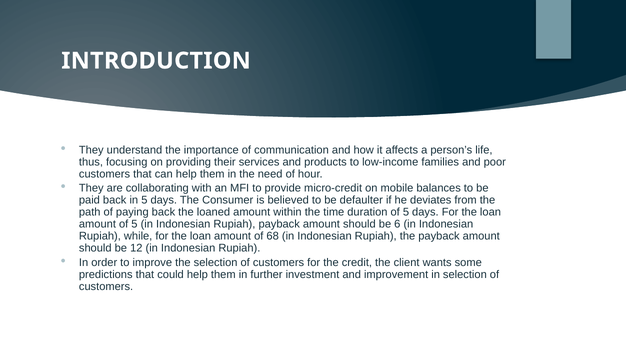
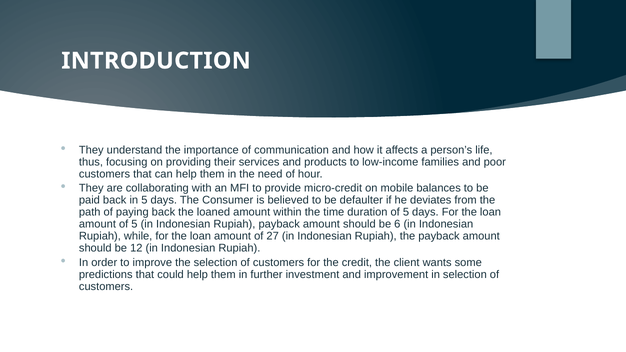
68: 68 -> 27 (273, 236)
